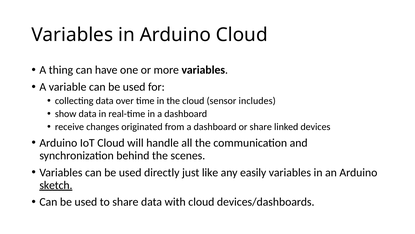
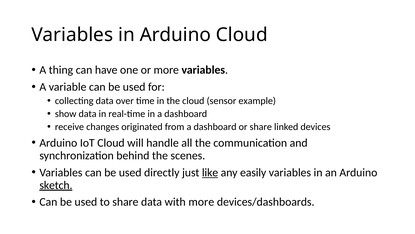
includes: includes -> example (257, 101)
like underline: none -> present (210, 172)
with cloud: cloud -> more (201, 202)
